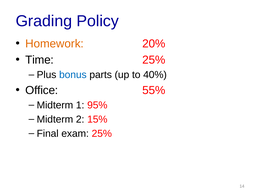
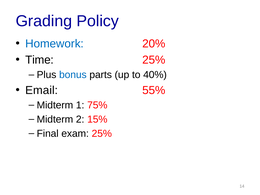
Homework colour: orange -> blue (55, 44)
Office: Office -> Email (42, 90)
95%: 95% -> 75% (97, 105)
